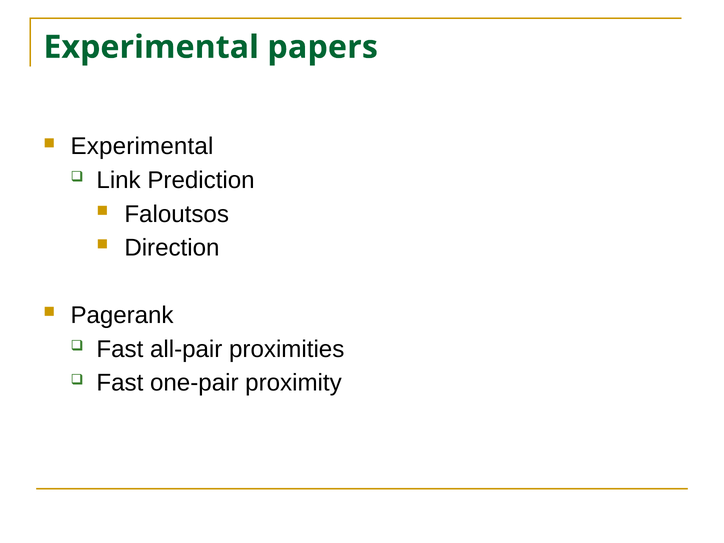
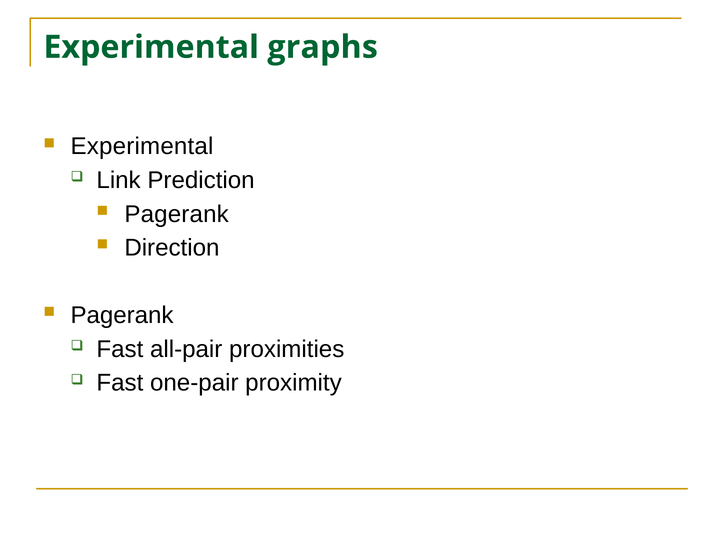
papers: papers -> graphs (323, 47)
Faloutsos: Faloutsos -> Pagerank (177, 214)
